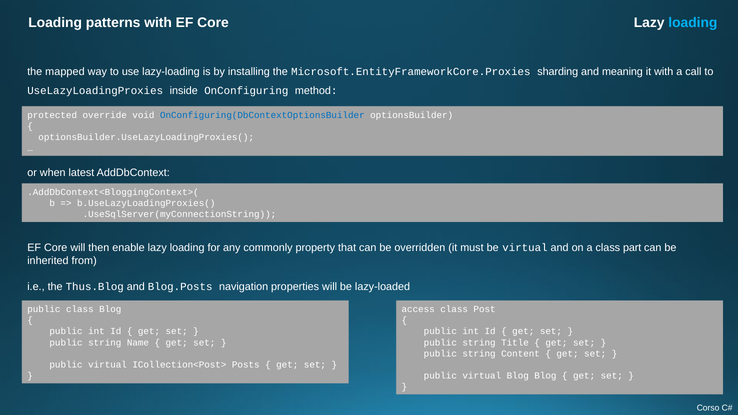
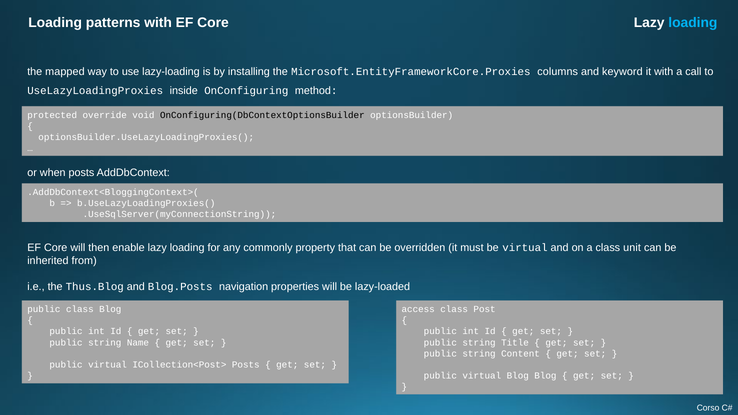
sharding: sharding -> columns (558, 71)
meaning: meaning -> keyword (622, 71)
OnConfiguring(DbContextOptionsBuilder colour: blue -> black (262, 115)
when latest: latest -> posts (81, 173)
part: part -> unit (632, 248)
